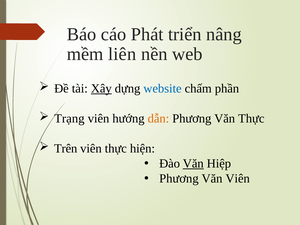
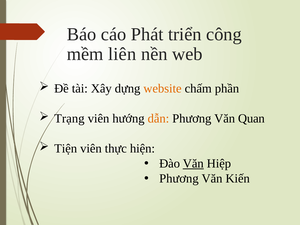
nâng: nâng -> công (224, 34)
Xây underline: present -> none (101, 89)
website colour: blue -> orange (163, 89)
Văn Thực: Thực -> Quan (251, 119)
Trên: Trên -> Tiện (66, 149)
Văn Viên: Viên -> Kiến (238, 179)
